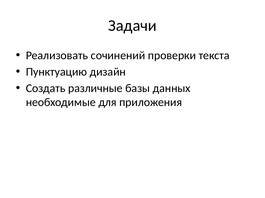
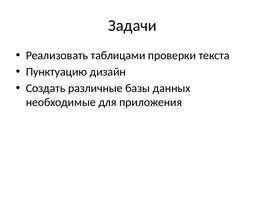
сочинений: сочинений -> таблицами (118, 56)
